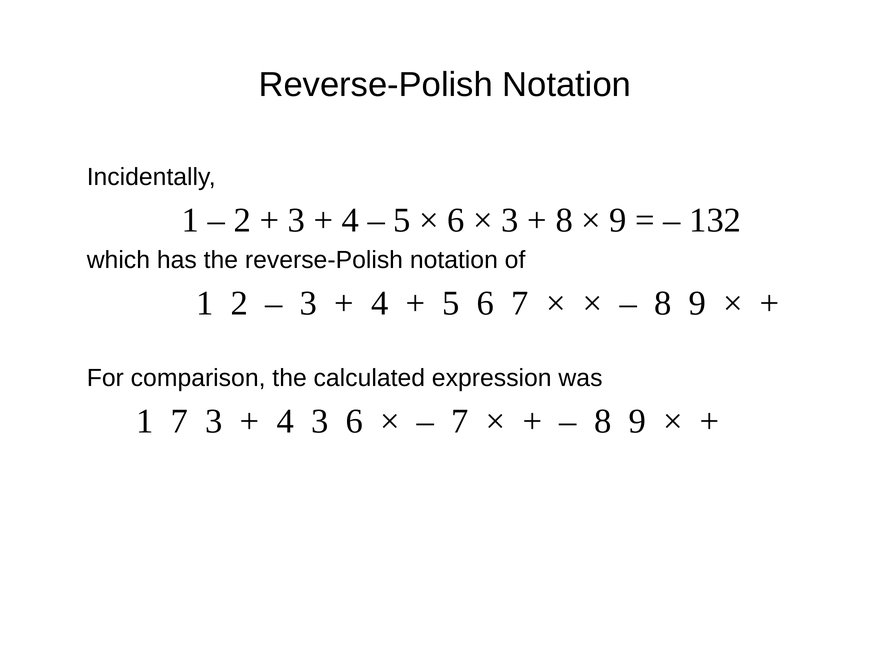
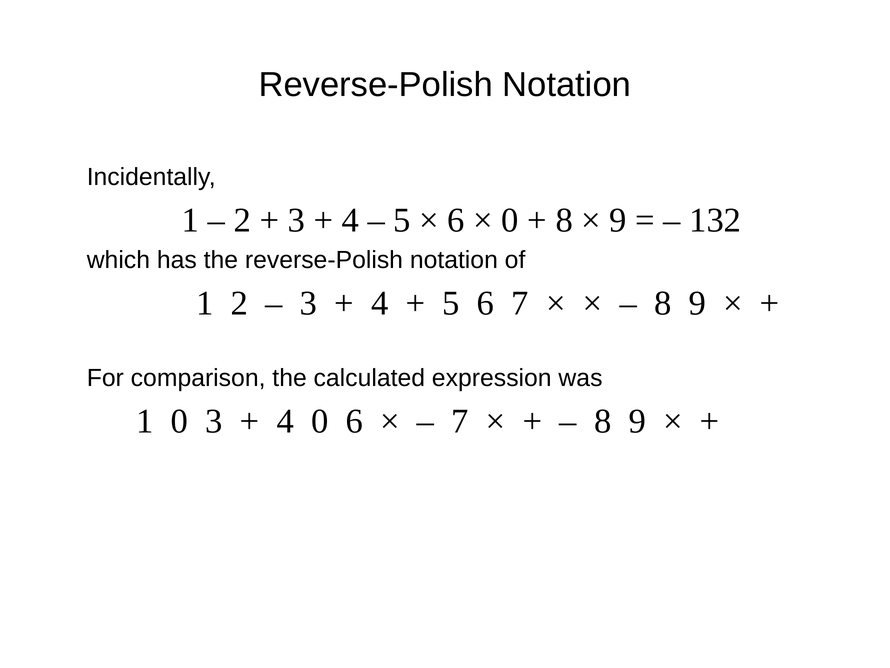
3: 3 -> 0 (510, 220)
1 7: 7 -> 0 (180, 421)
4 3: 3 -> 0 (320, 421)
